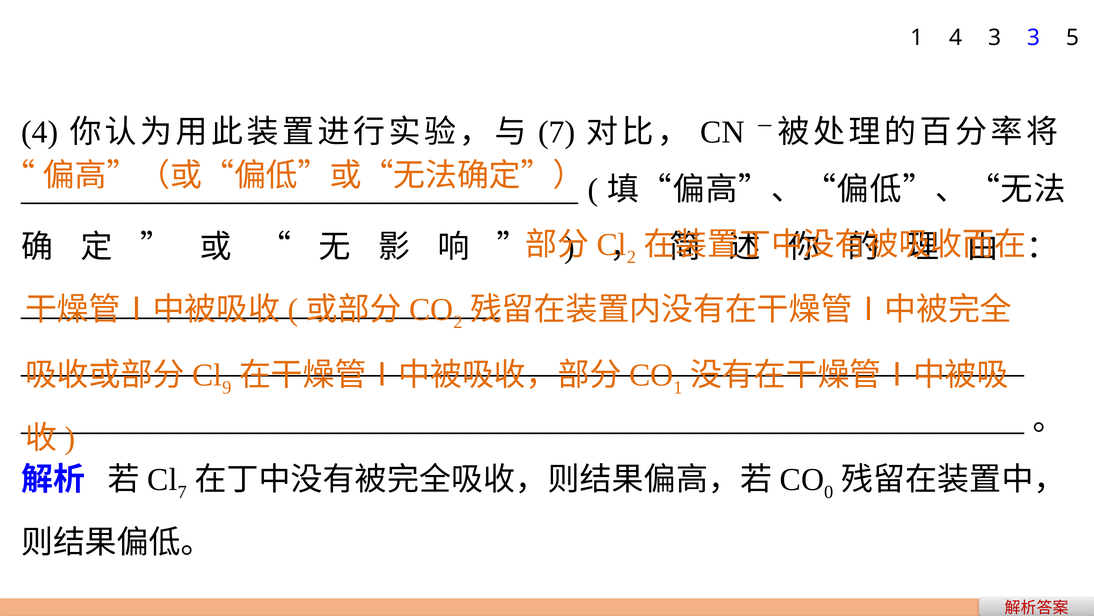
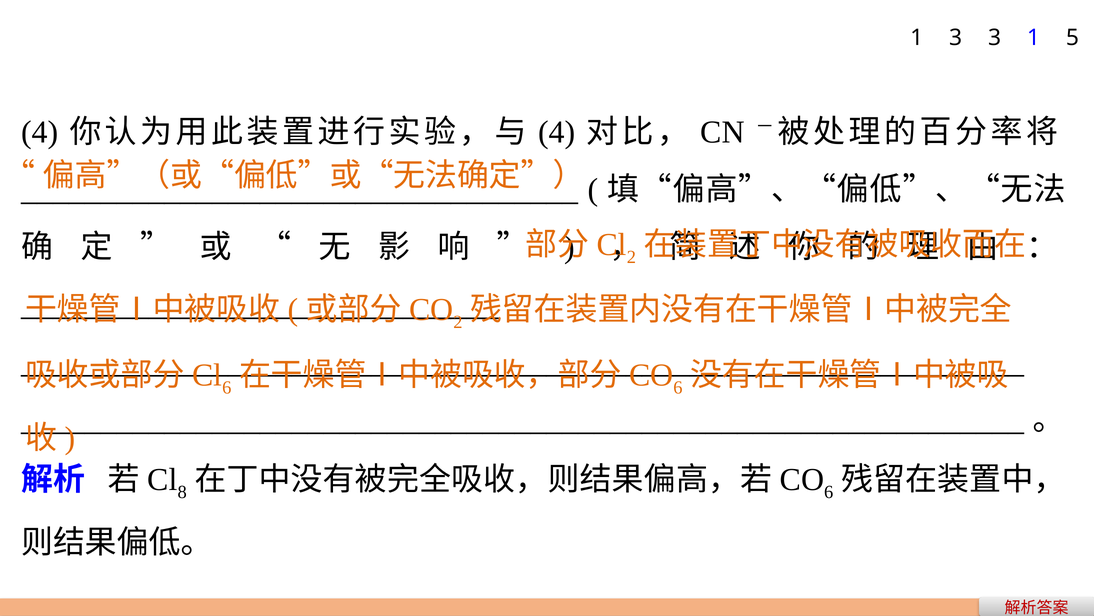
1 4: 4 -> 3 (956, 38)
3 3: 3 -> 1 (1033, 38)
7: 7 -> 4 (557, 132)
9: 9 -> 6 (227, 388)
1: 1 -> 6 (678, 388)
7: 7 -> 8 (182, 492)
0: 0 -> 6 (829, 492)
